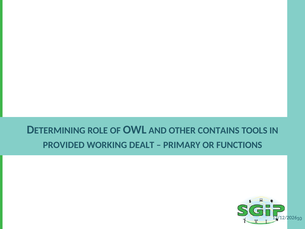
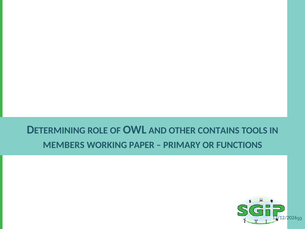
PROVIDED: PROVIDED -> MEMBERS (64, 145)
DEALT: DEALT -> PAPER (142, 145)
